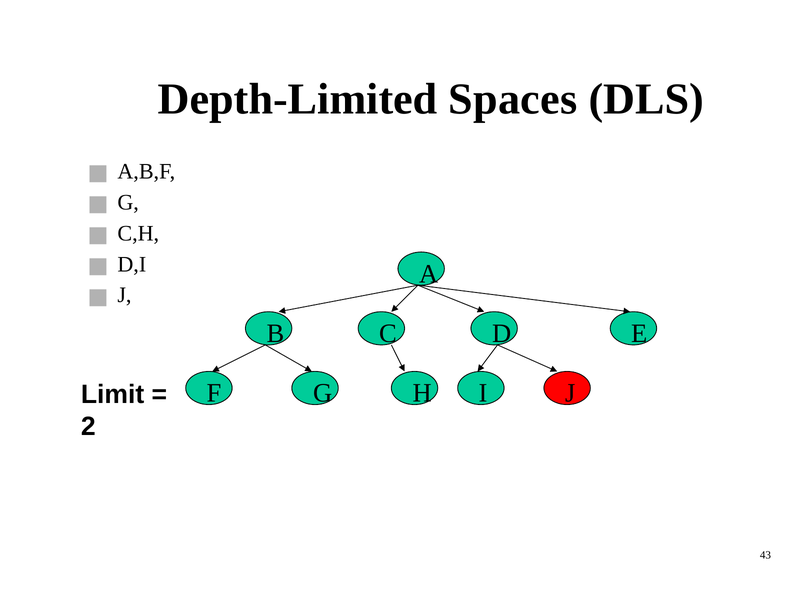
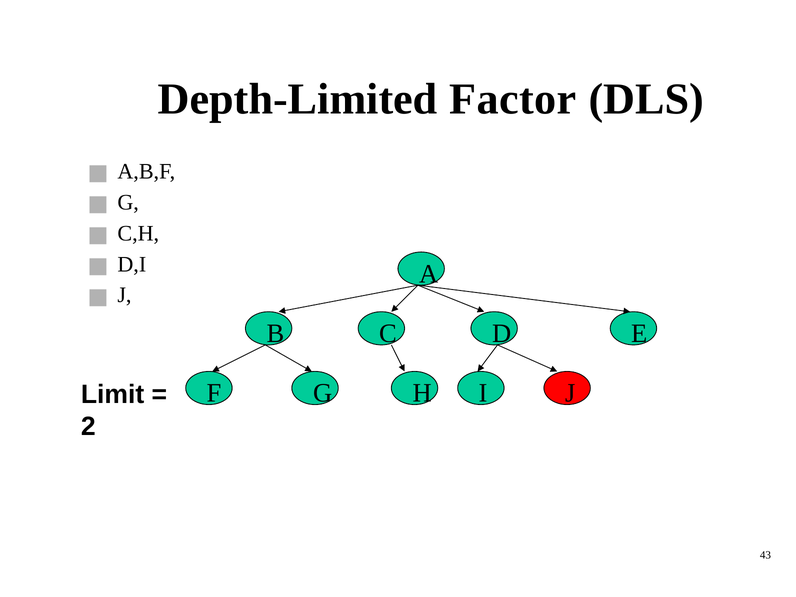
Spaces: Spaces -> Factor (513, 99)
